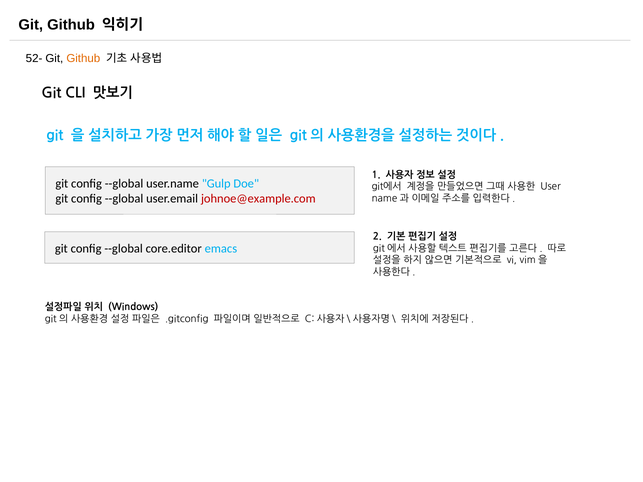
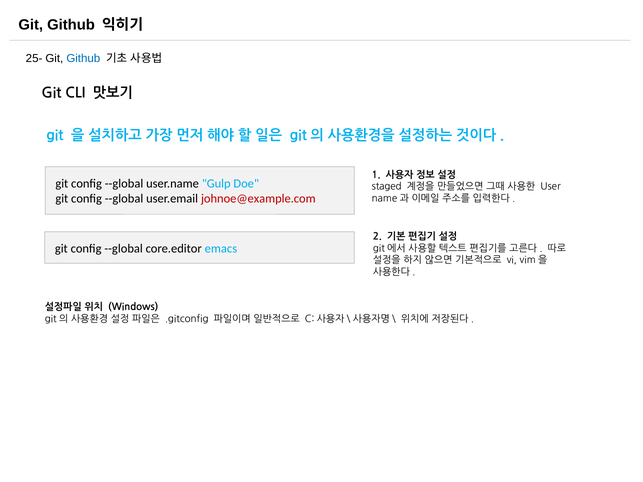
52-: 52- -> 25- (34, 59)
Github colour: orange -> blue (83, 59)
git에서: git에서 -> staged (387, 187)
